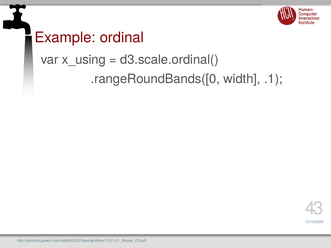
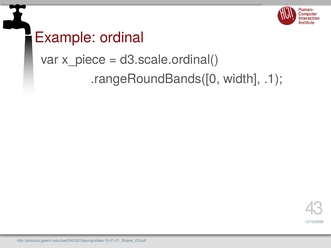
x_using: x_using -> x_piece (84, 60)
